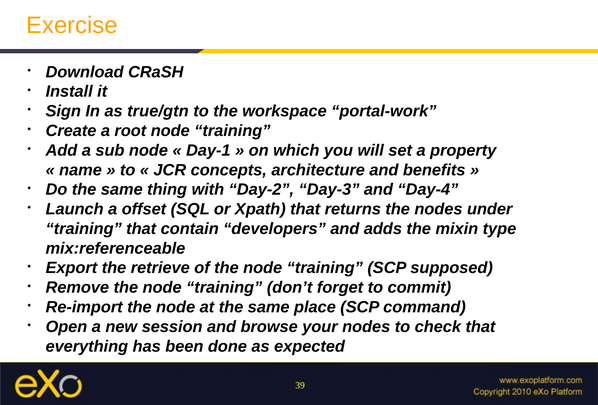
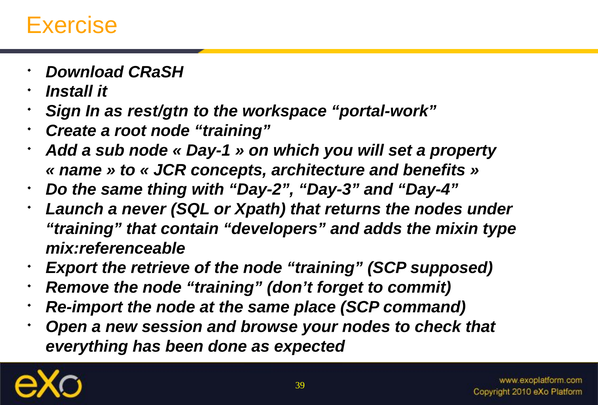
true/gtn: true/gtn -> rest/gtn (158, 111)
offset: offset -> never (144, 209)
